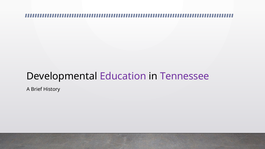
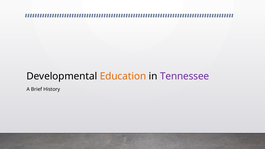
Education colour: purple -> orange (123, 76)
